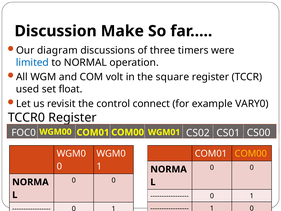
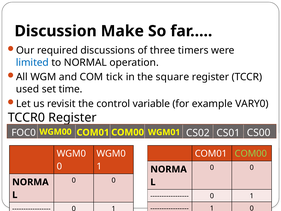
diagram: diagram -> required (57, 50)
volt: volt -> tick (114, 77)
float: float -> time (71, 89)
connect: connect -> variable (151, 104)
COM00 colour: yellow -> light green (251, 154)
